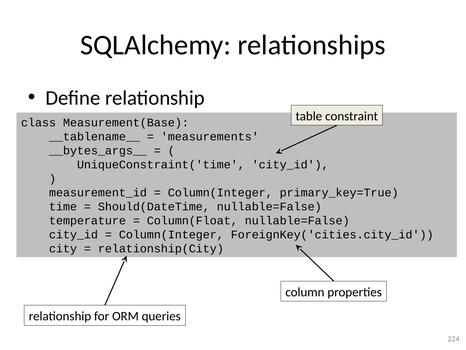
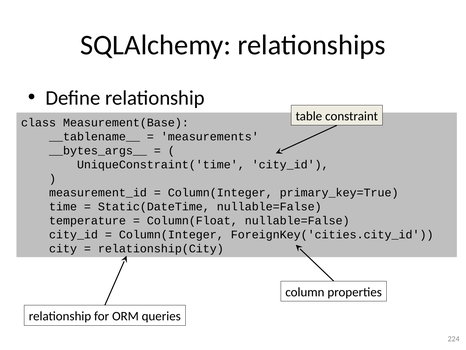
Should(DateTime: Should(DateTime -> Static(DateTime (154, 206)
